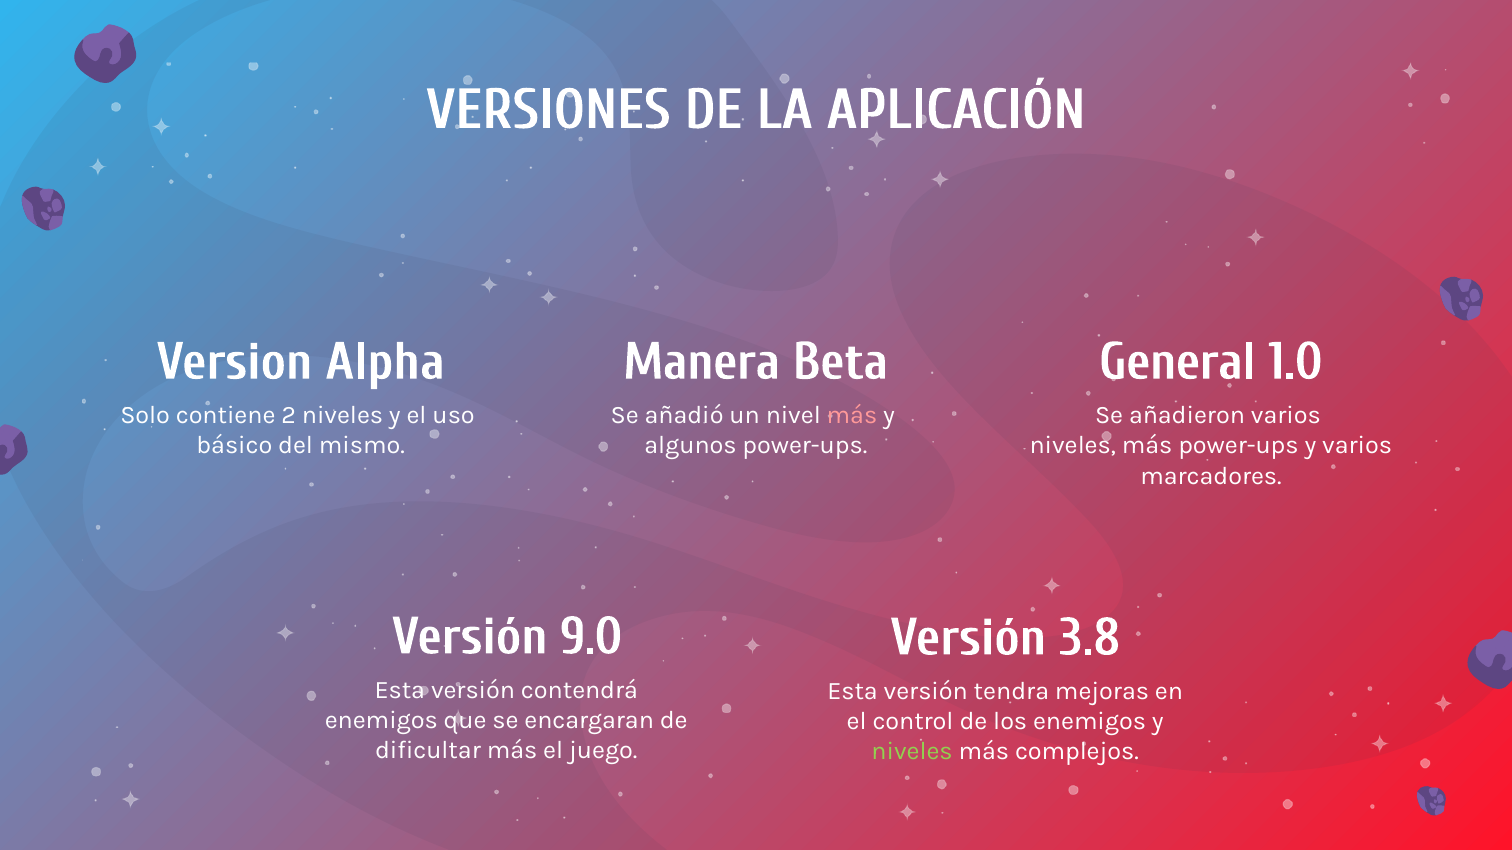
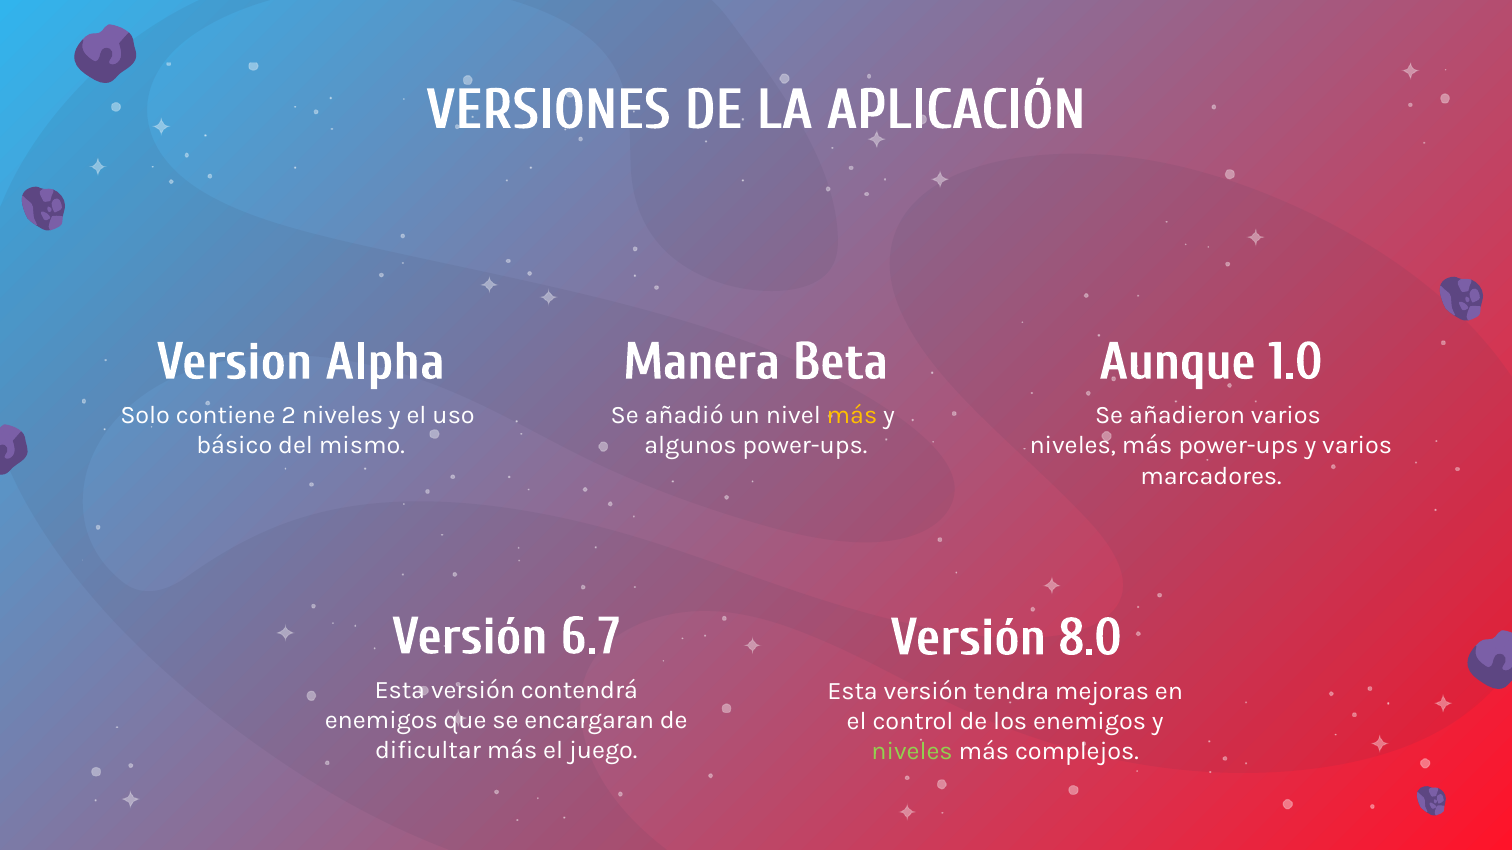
General: General -> Aunque (1178, 361)
más colour: pink -> yellow (852, 416)
9.0: 9.0 -> 6.7 (591, 636)
3.8: 3.8 -> 8.0 (1090, 637)
